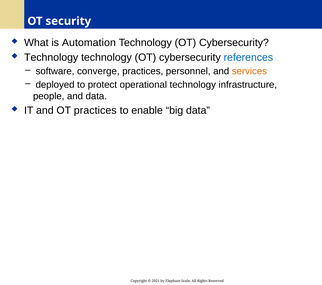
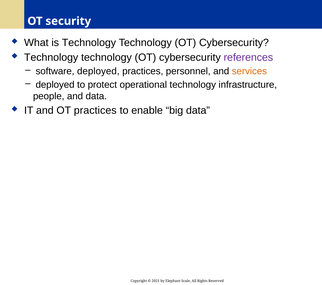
is Automation: Automation -> Technology (89, 43)
references colour: blue -> purple (248, 57)
software converge: converge -> deployed (98, 71)
